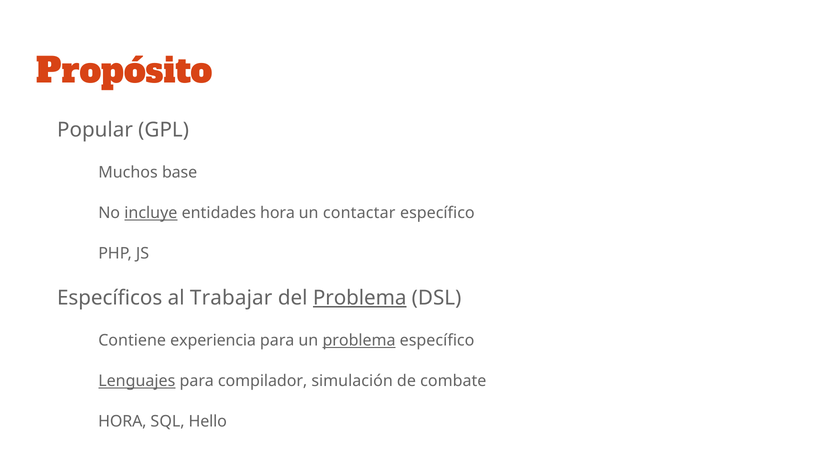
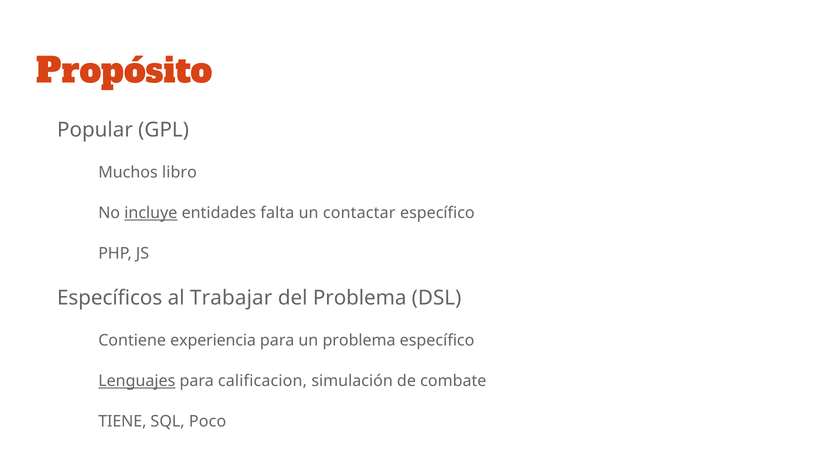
base: base -> libro (179, 173)
entidades hora: hora -> falta (277, 213)
Problema underline: present -> none (360, 298)
problema underline: present -> none (359, 341)
compilador: compilador -> calificacion (262, 381)
HORA: HORA -> TIENE (122, 422)
Hello: Hello -> Poco (208, 422)
